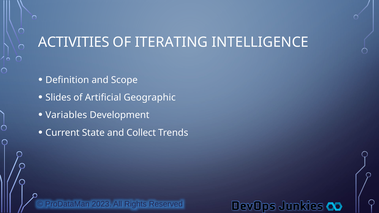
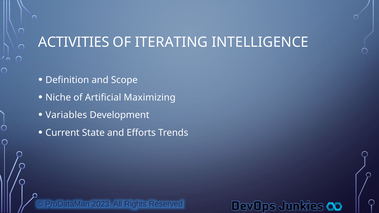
Slides: Slides -> Niche (58, 98)
Geographic: Geographic -> Maximizing (150, 98)
Collect: Collect -> Efforts (141, 133)
